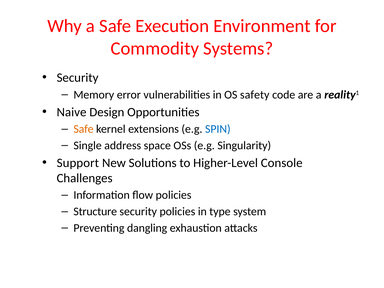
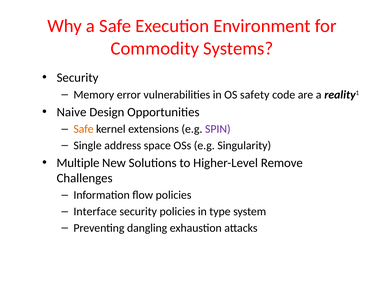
SPIN colour: blue -> purple (218, 129)
Support: Support -> Multiple (78, 163)
Console: Console -> Remove (282, 163)
Structure: Structure -> Interface (95, 212)
